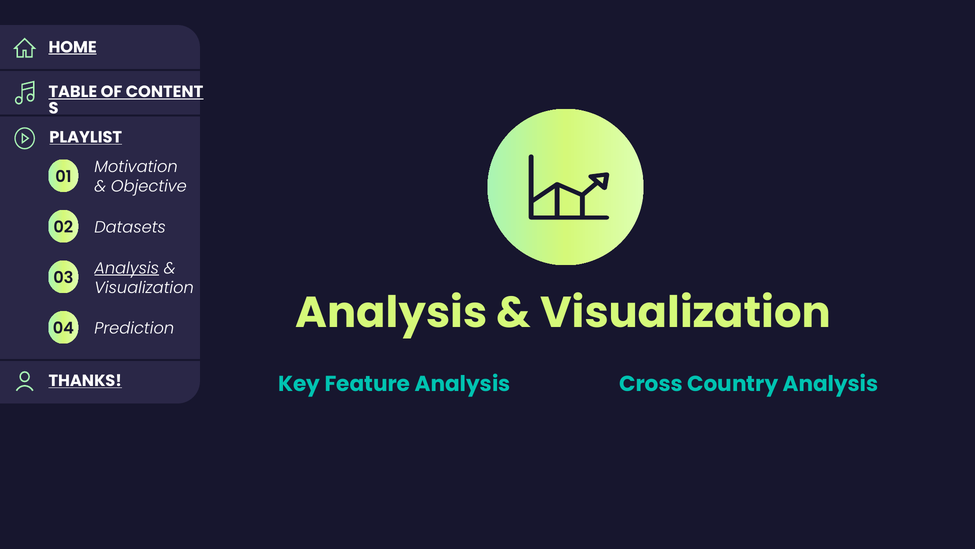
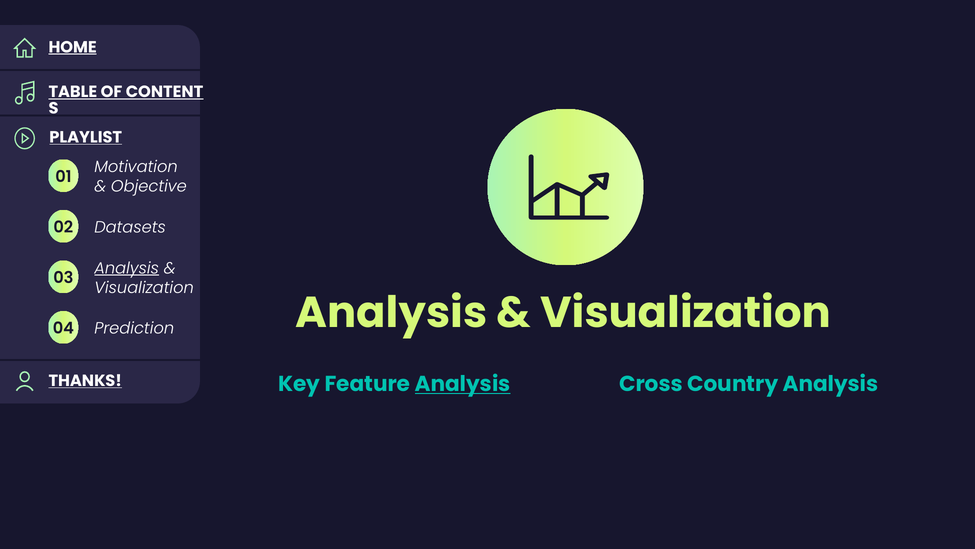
Analysis underline: none -> present (463, 384)
